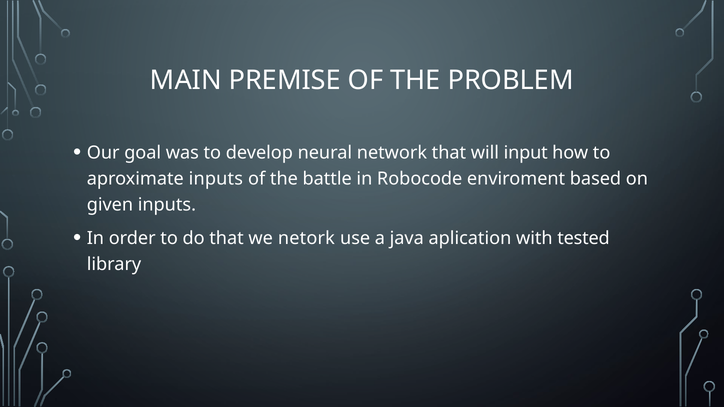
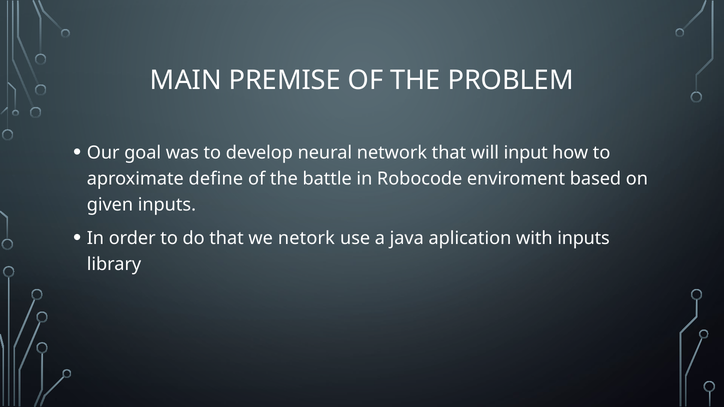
aproximate inputs: inputs -> define (216, 179)
with tested: tested -> inputs (584, 239)
